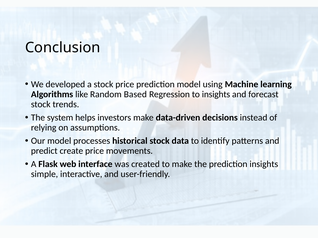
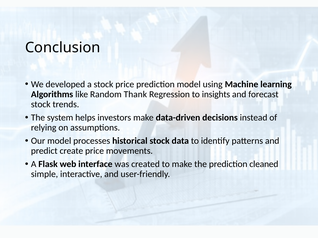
Based: Based -> Thank (135, 94)
prediction insights: insights -> cleaned (264, 165)
